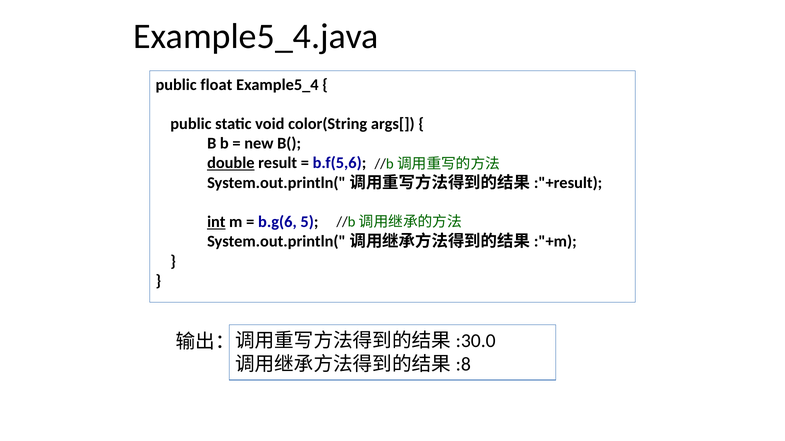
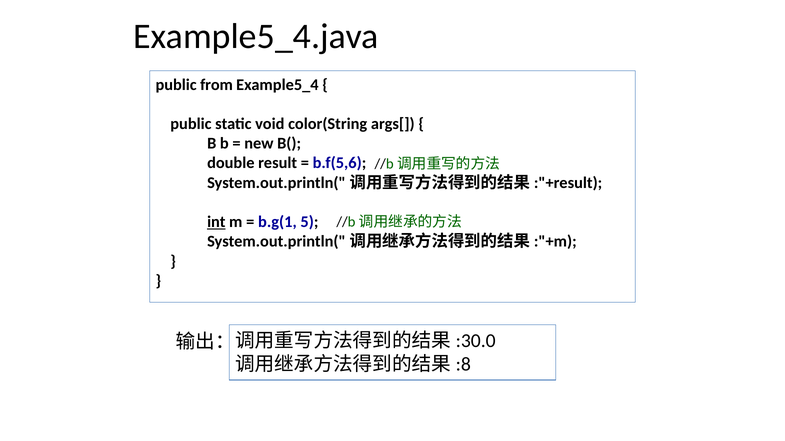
float: float -> from (217, 85)
double underline: present -> none (231, 163)
b.g(6: b.g(6 -> b.g(1 (277, 222)
